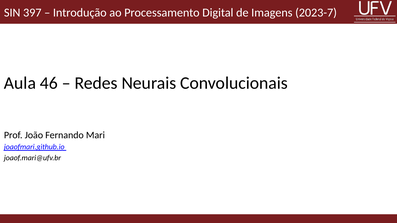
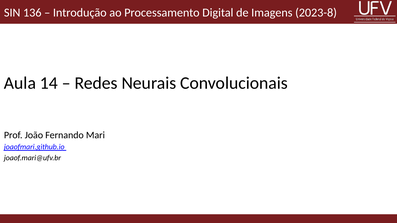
397: 397 -> 136 (32, 13)
2023-7: 2023-7 -> 2023-8 (316, 13)
46: 46 -> 14 (49, 83)
